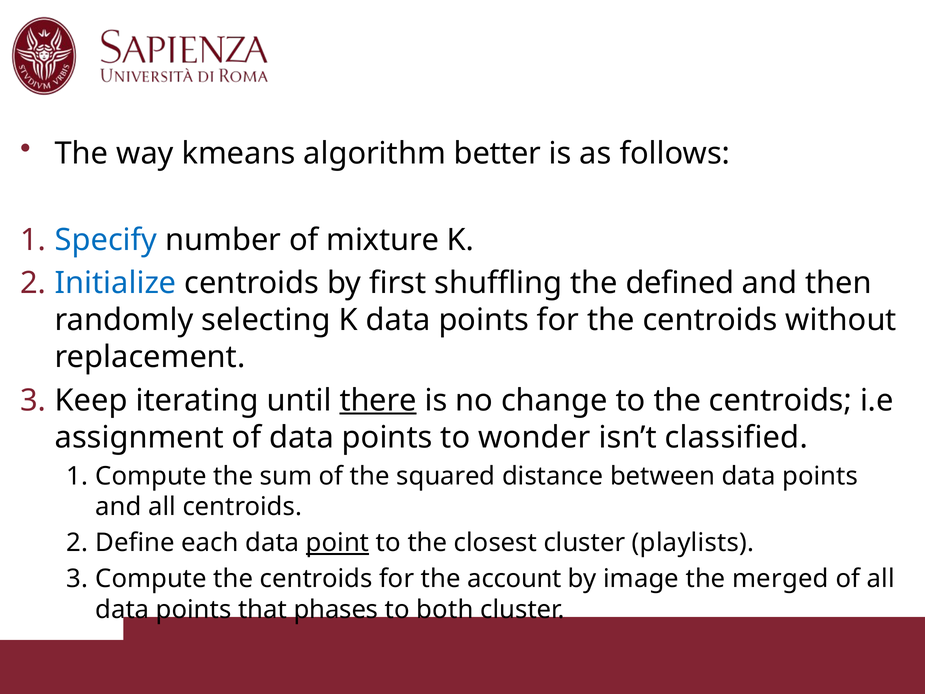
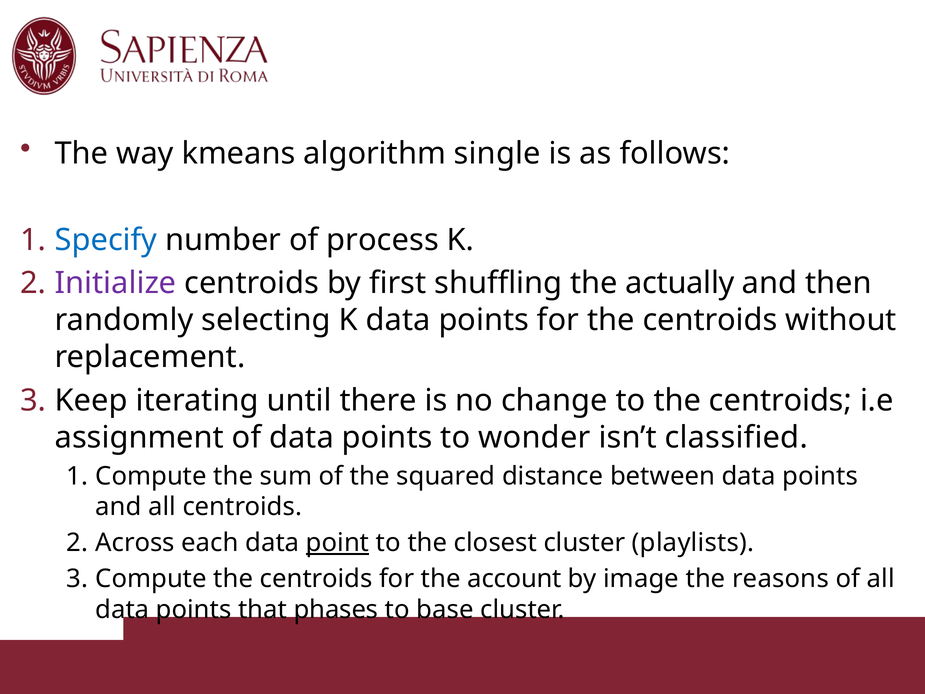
better: better -> single (497, 154)
mixture: mixture -> process (383, 240)
Initialize colour: blue -> purple (116, 283)
defined: defined -> actually (680, 283)
there underline: present -> none (378, 400)
Define: Define -> Across (135, 543)
merged: merged -> reasons (780, 579)
both: both -> base (445, 610)
